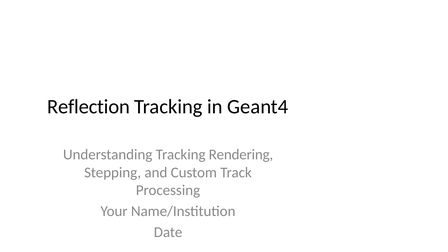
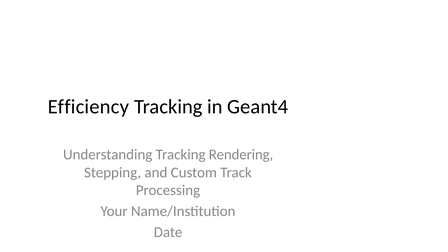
Reflection: Reflection -> Efficiency (88, 107)
